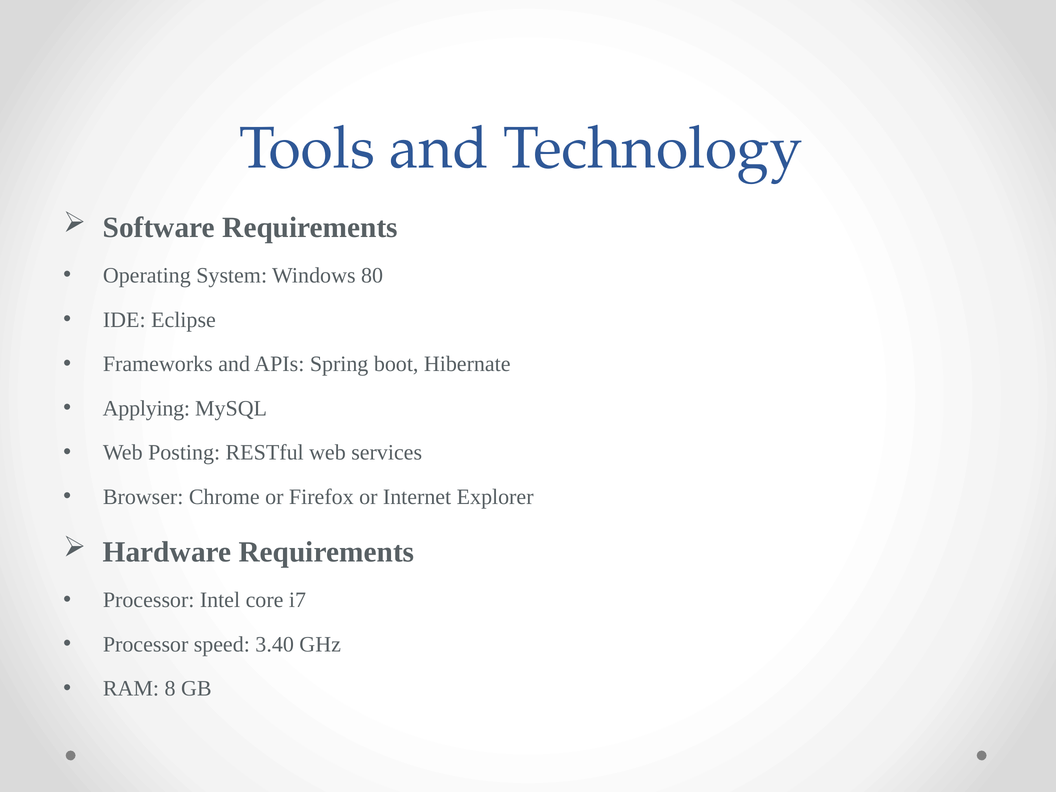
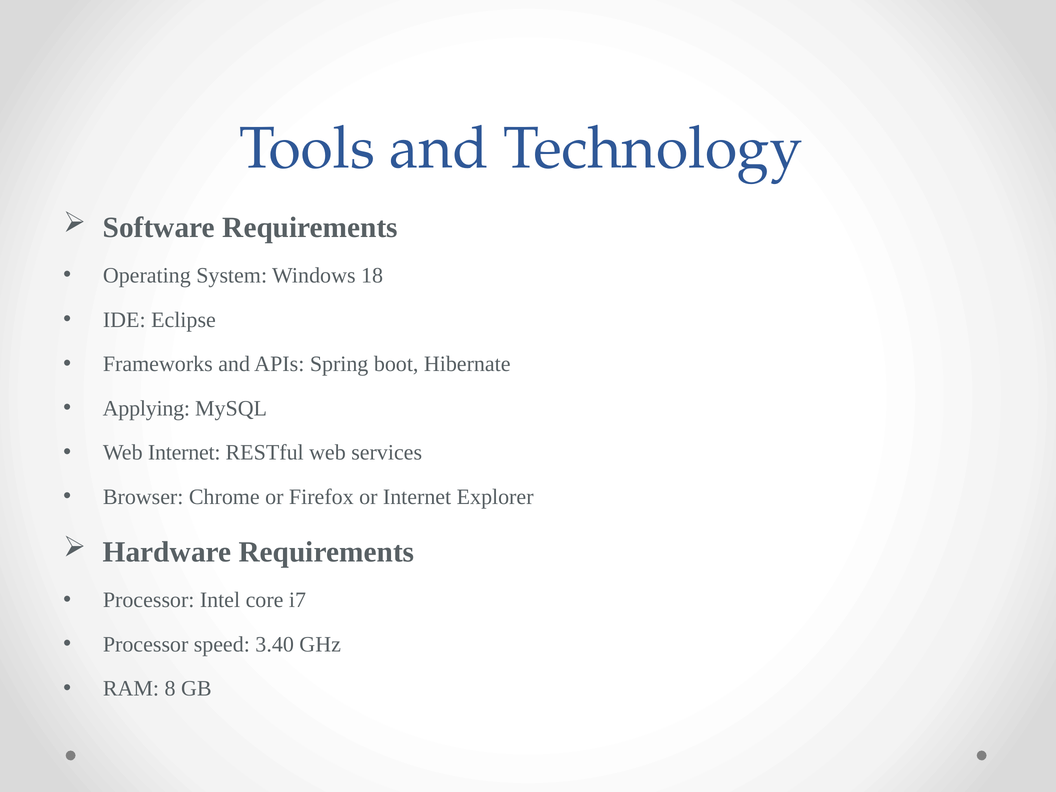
80: 80 -> 18 (372, 275)
Web Posting: Posting -> Internet (184, 453)
